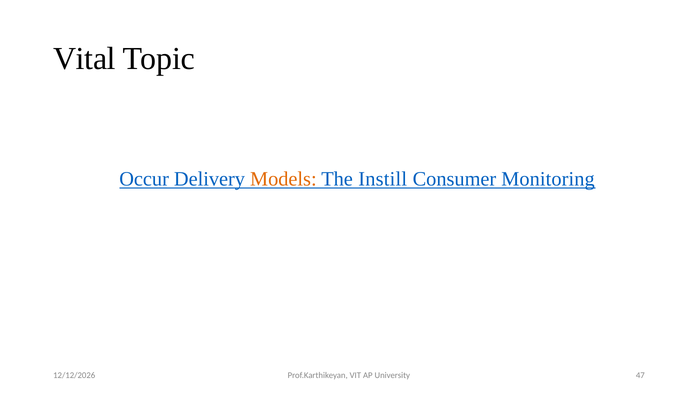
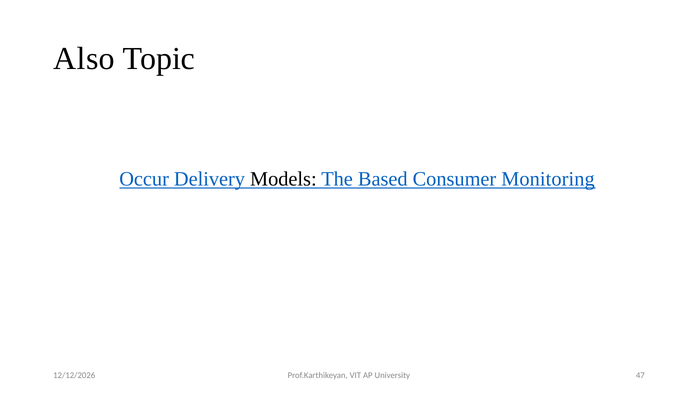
Vital: Vital -> Also (84, 59)
Models colour: orange -> black (283, 179)
Instill: Instill -> Based (383, 179)
